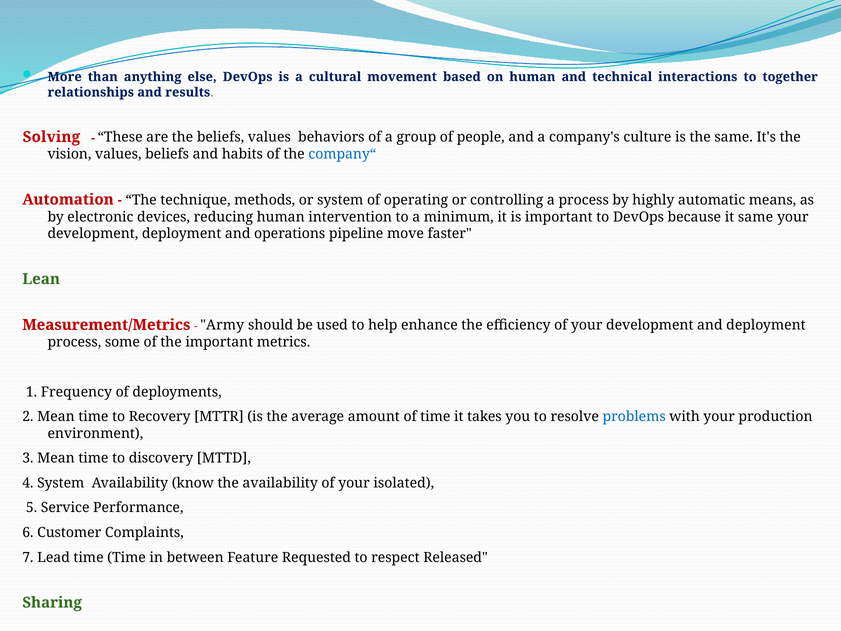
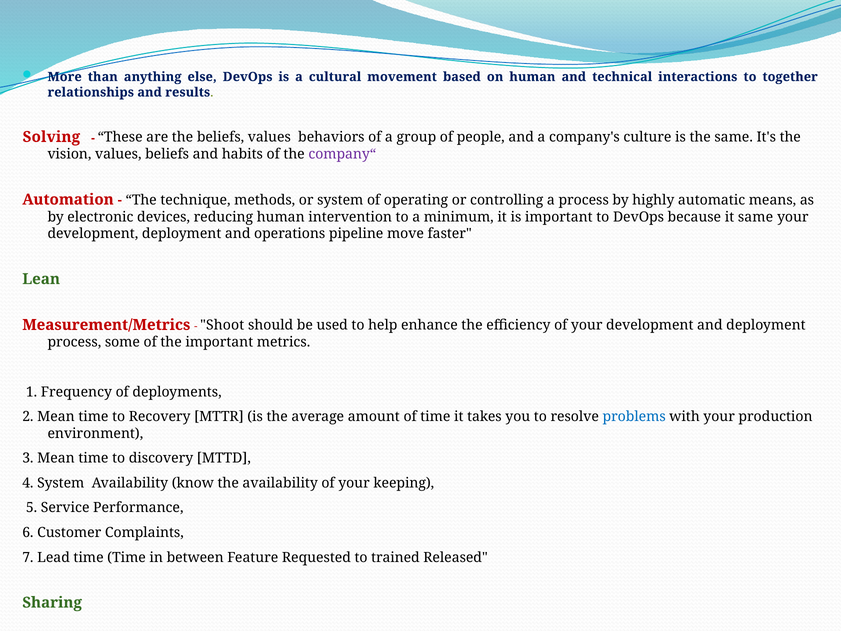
company“ colour: blue -> purple (342, 154)
Army: Army -> Shoot (222, 325)
isolated: isolated -> keeping (404, 483)
respect: respect -> trained (395, 557)
